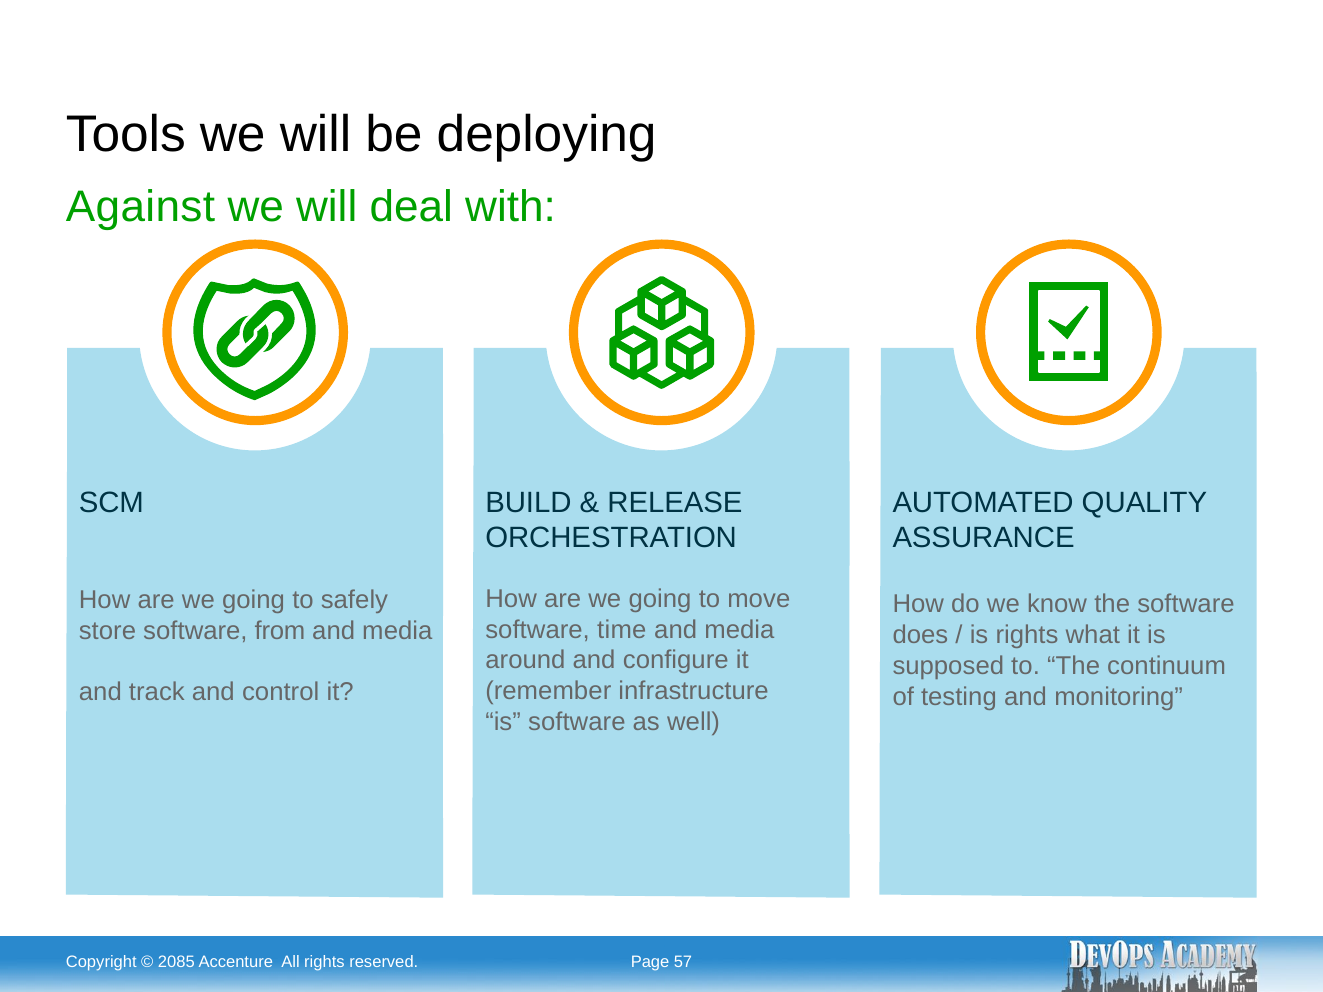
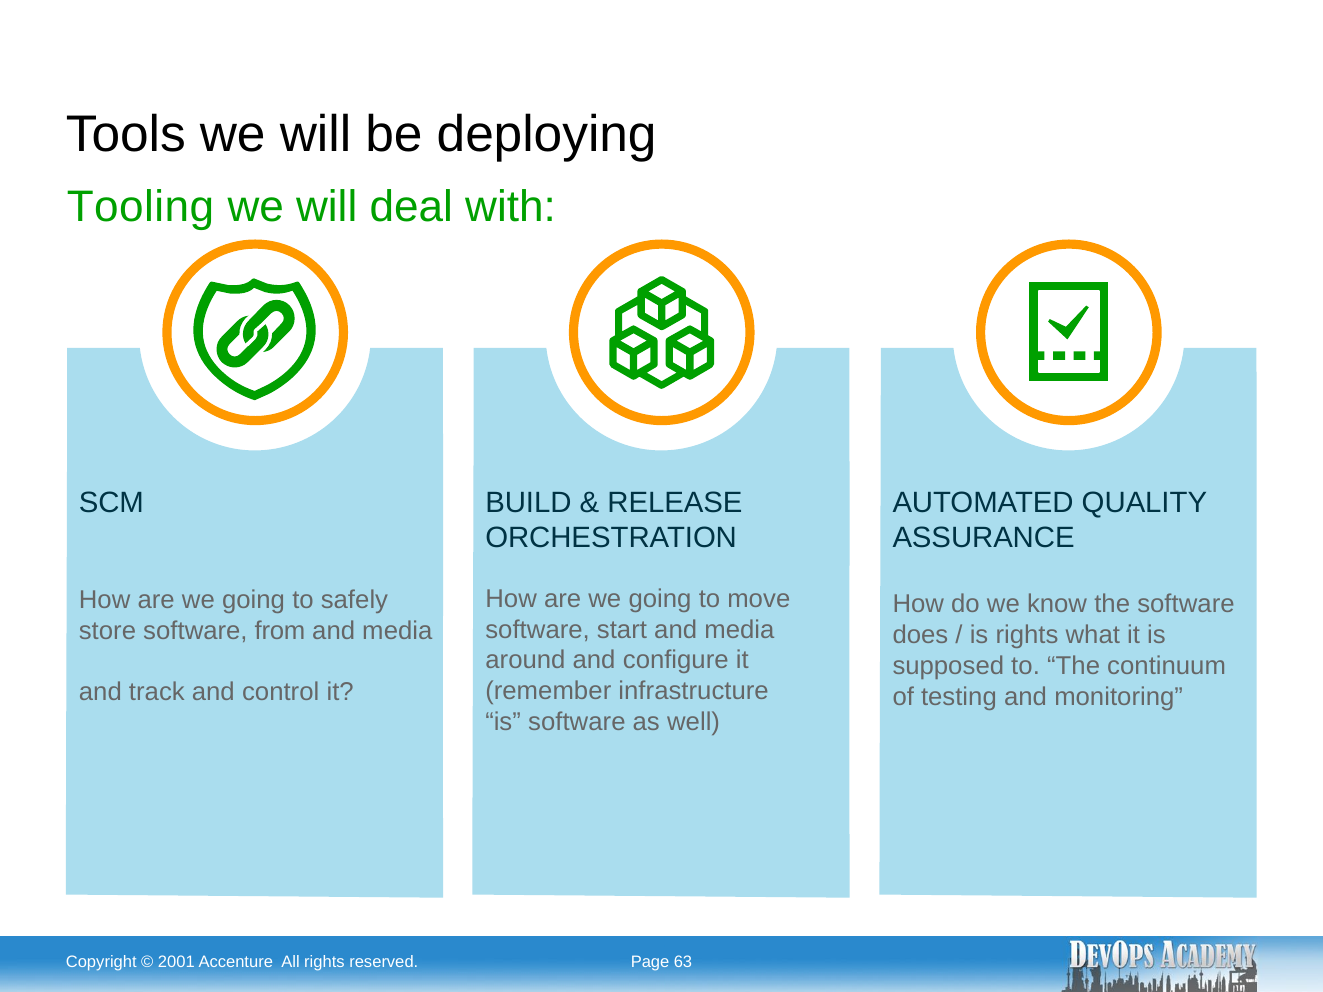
Against: Against -> Tooling (140, 207)
time: time -> start (622, 630)
2085: 2085 -> 2001 (176, 962)
57: 57 -> 63 (683, 962)
